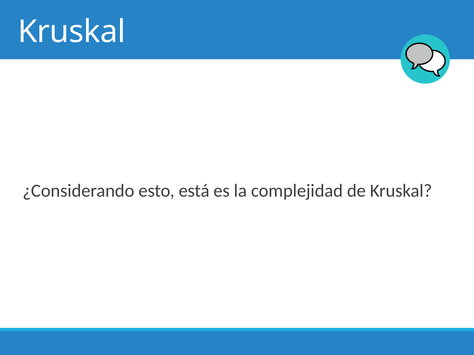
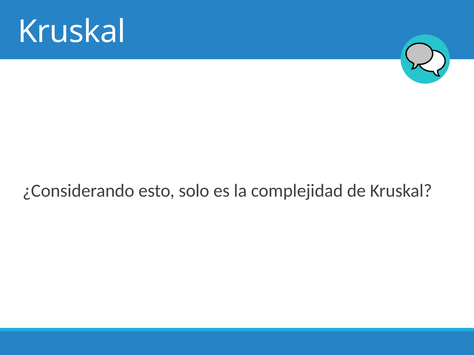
está: está -> solo (194, 191)
